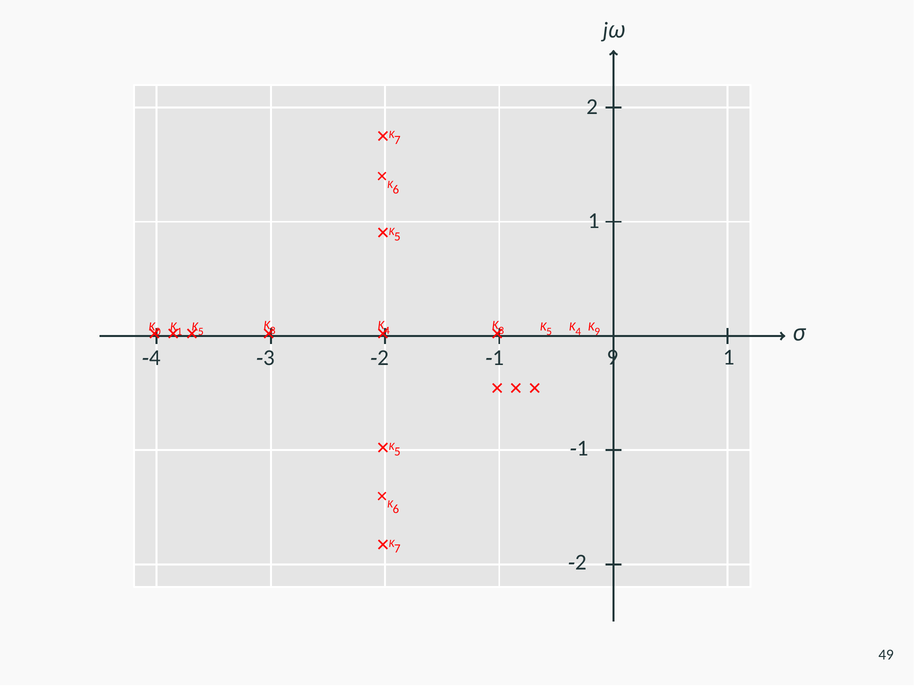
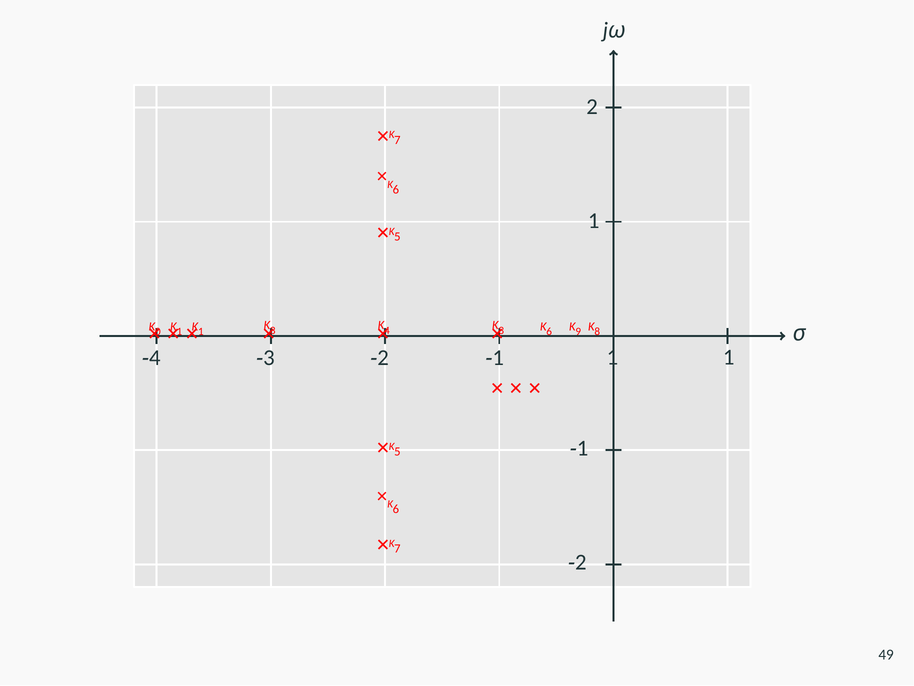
5: 5 -> 1 (201, 332)
5: 5 -> 6 (549, 332)
4: 4 -> 9 (578, 332)
9: 9 -> 8 (597, 332)
−3 −2 −1 9: 9 -> 1 (612, 358)
